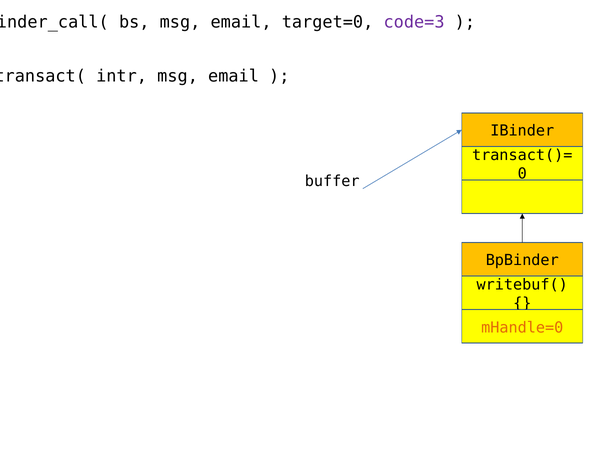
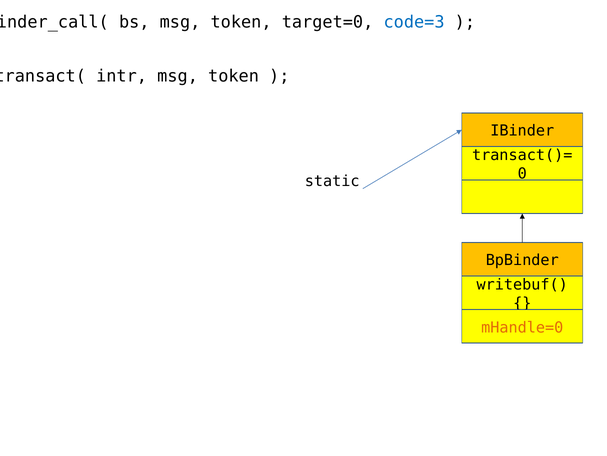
bs msg email: email -> token (241, 22)
code=3 colour: purple -> blue (414, 22)
email: email -> token (234, 76)
buffer: buffer -> static (332, 181)
